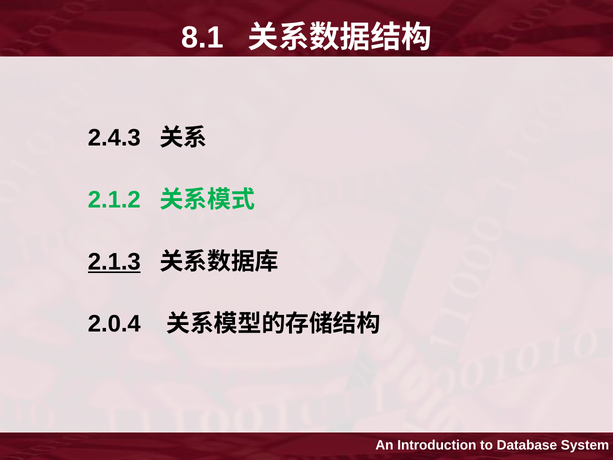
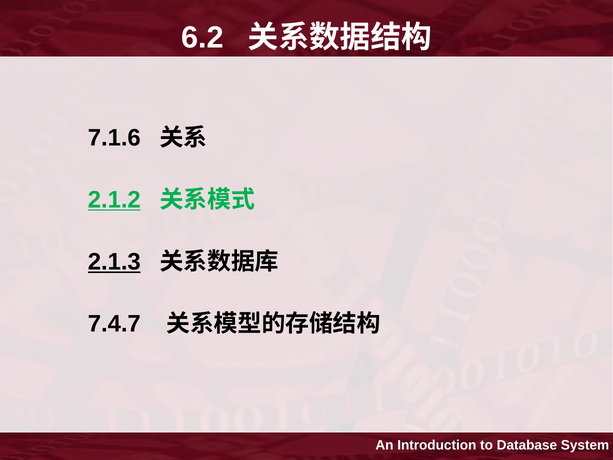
8.1: 8.1 -> 6.2 (202, 38)
2.4.3: 2.4.3 -> 7.1.6 (114, 138)
2.1.2 underline: none -> present (114, 200)
2.0.4: 2.0.4 -> 7.4.7 (114, 324)
